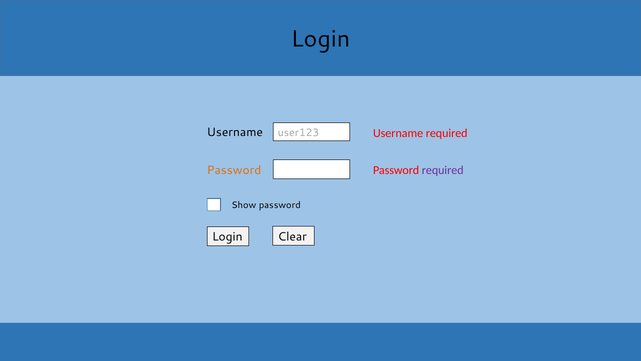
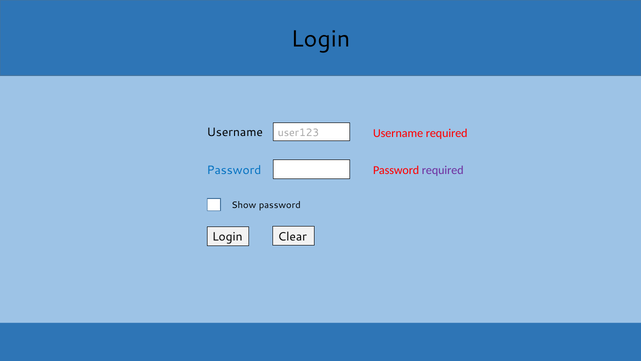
Password colour: orange -> blue (234, 170)
